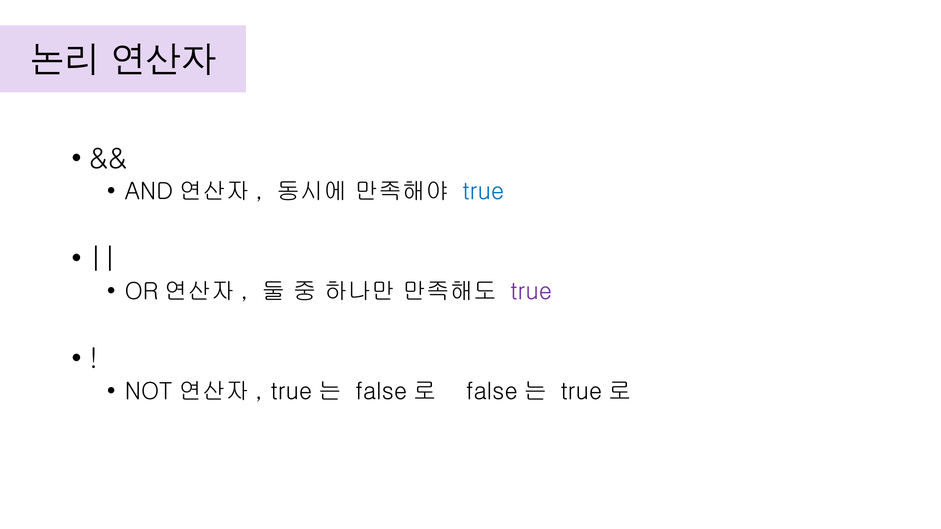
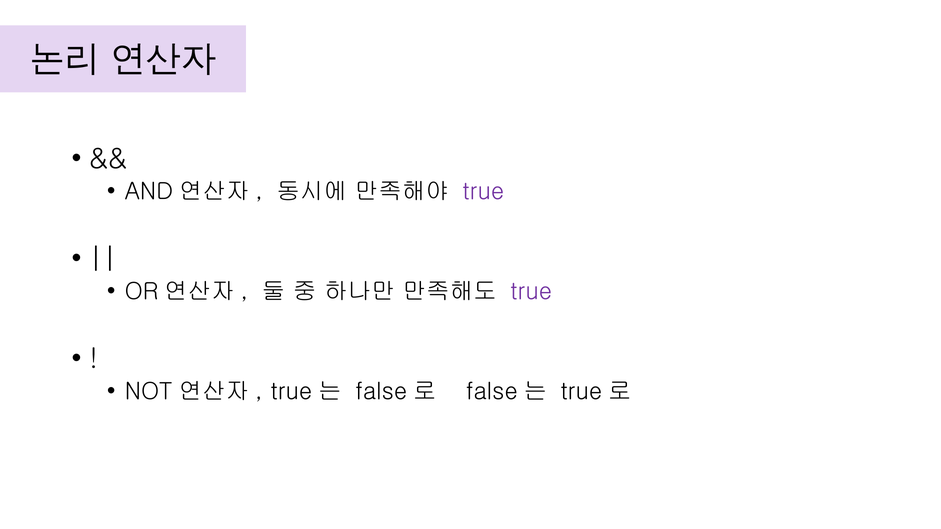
true colour: blue -> purple (483, 192)
